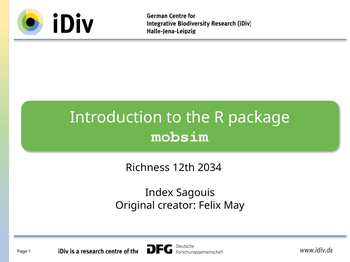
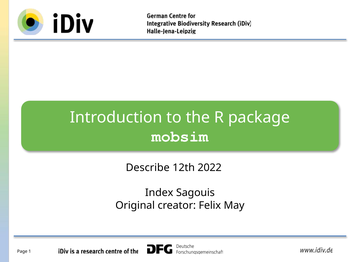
Richness: Richness -> Describe (148, 168)
2034: 2034 -> 2022 (210, 168)
